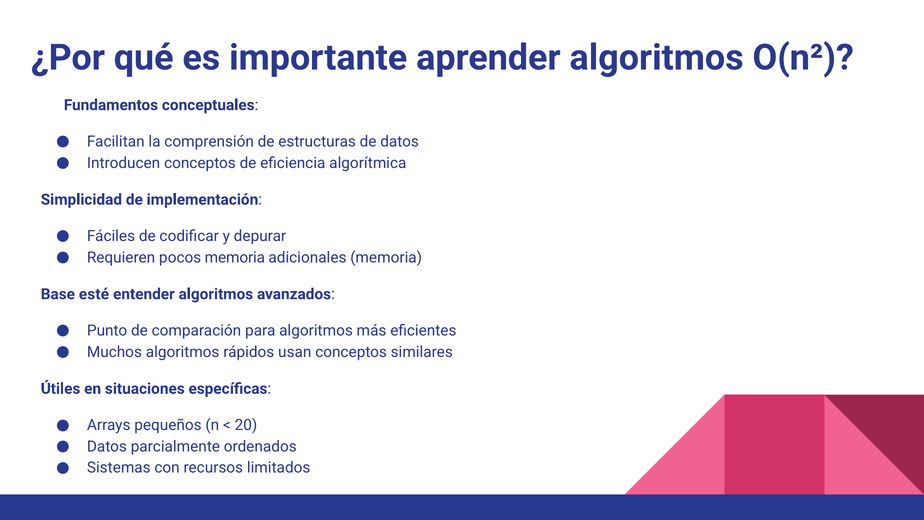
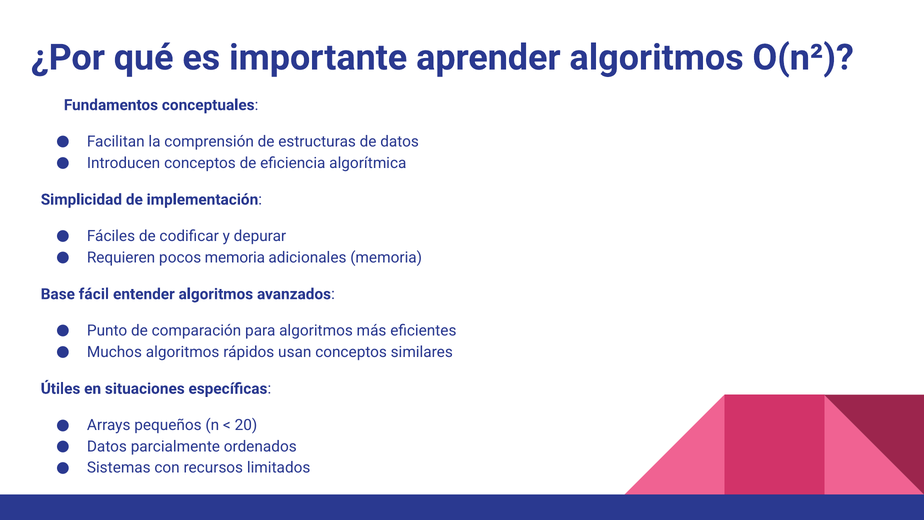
esté: esté -> fácil (94, 294)
